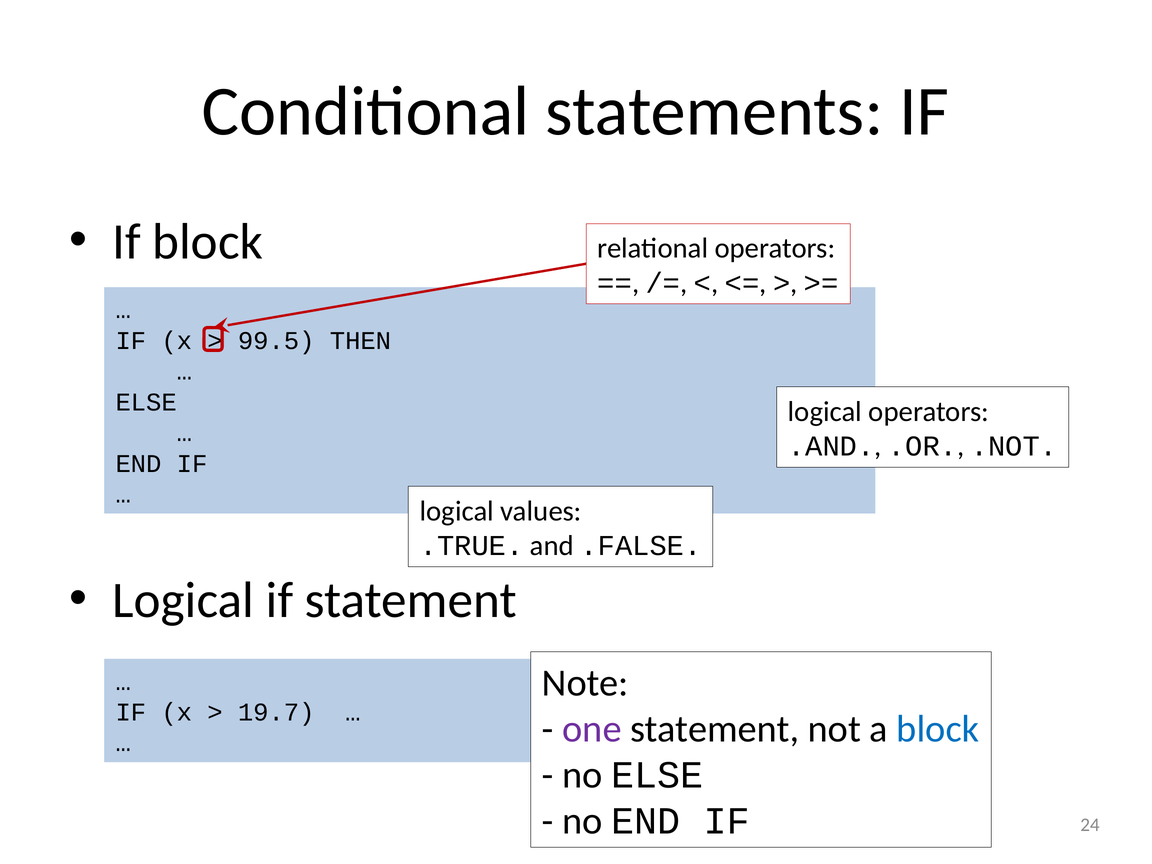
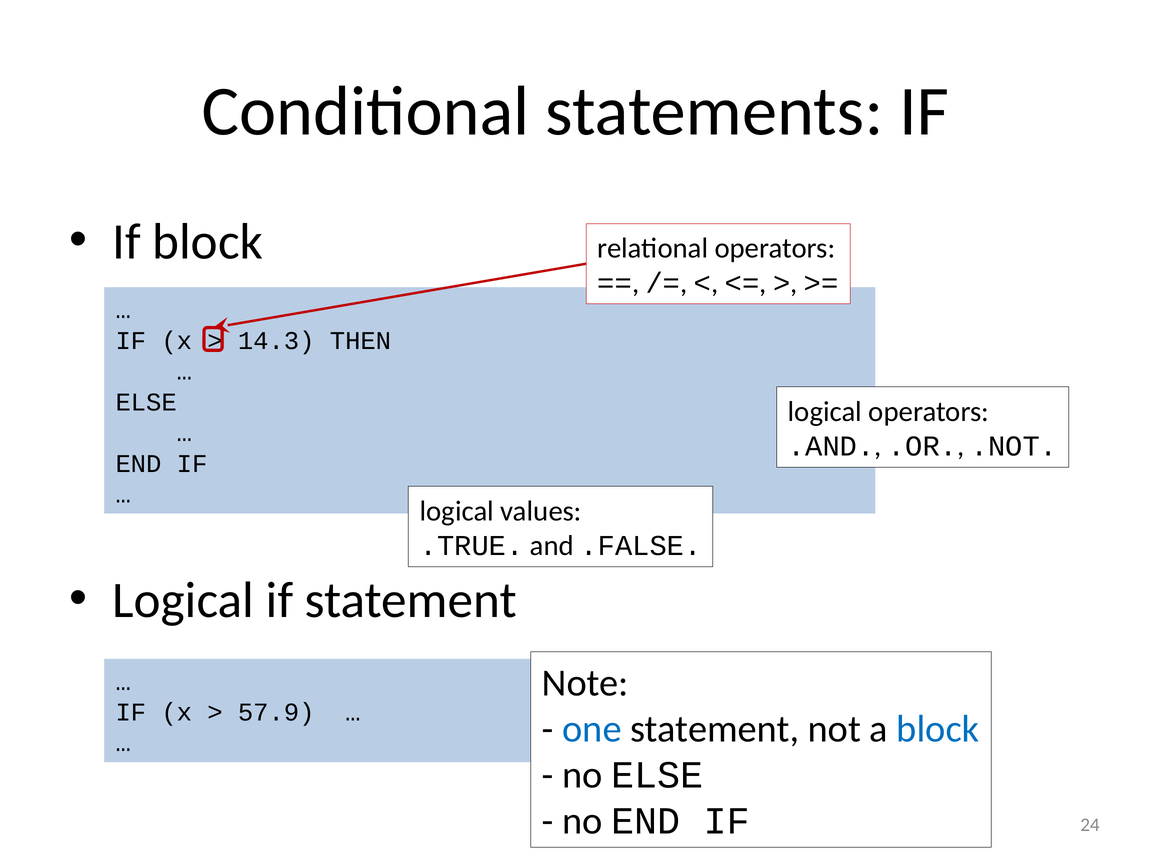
99.5: 99.5 -> 14.3 (276, 341)
19.7: 19.7 -> 57.9 (276, 712)
one colour: purple -> blue (592, 729)
